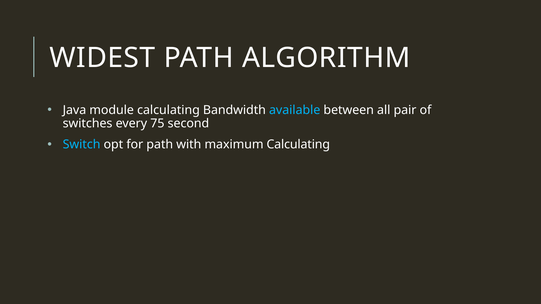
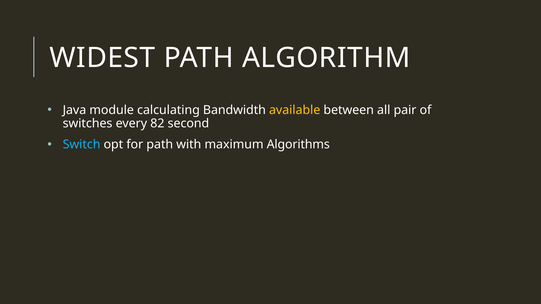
available colour: light blue -> yellow (295, 110)
75: 75 -> 82 (157, 123)
maximum Calculating: Calculating -> Algorithms (298, 145)
